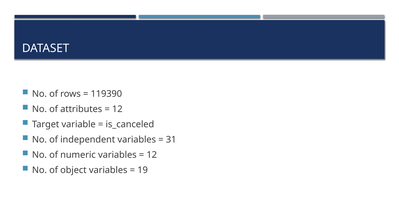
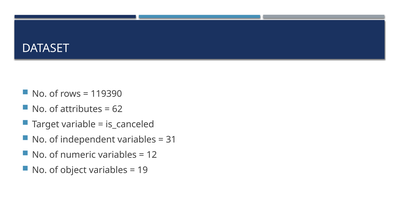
12: 12 -> 62 (117, 109)
